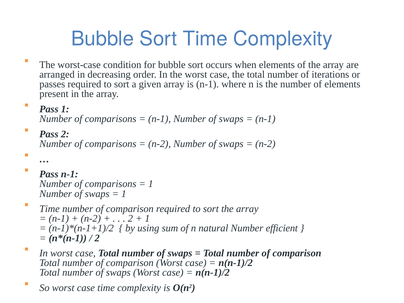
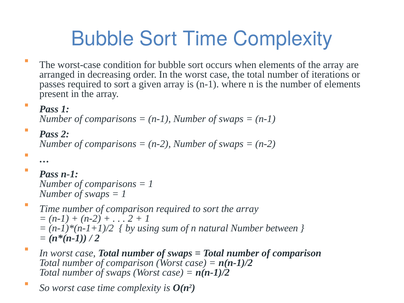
efficient: efficient -> between (282, 228)
